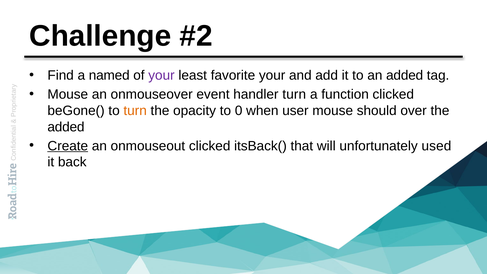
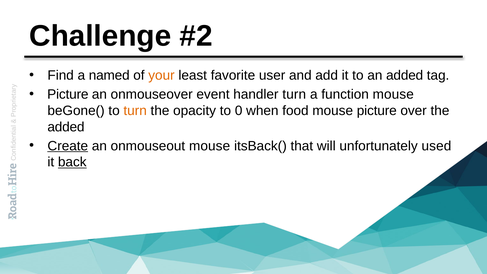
your colour: purple -> orange (161, 75)
favorite your: your -> user (272, 75)
Mouse: Mouse -> Picture (68, 94)
function clicked: clicked -> mouse (393, 94)
user: user -> food (295, 111)
mouse should: should -> picture (377, 111)
onmouseout clicked: clicked -> mouse (210, 146)
back underline: none -> present (72, 162)
